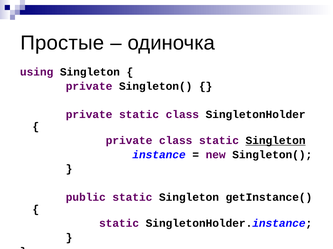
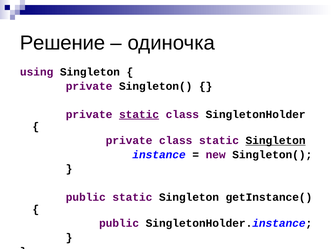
Простые: Простые -> Решение (62, 43)
static underline: none -> present (139, 115)
static: static -> public (119, 224)
